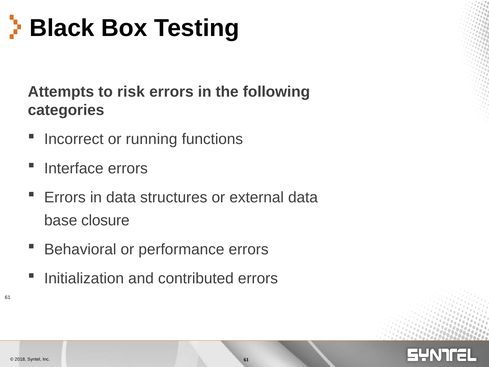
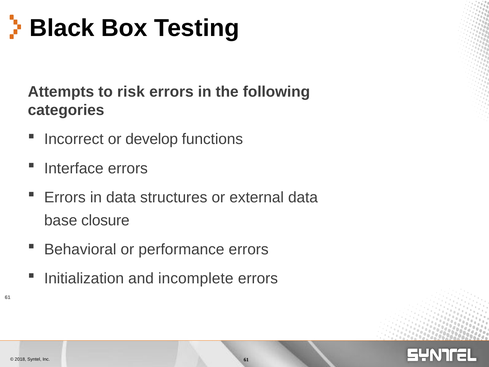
running: running -> develop (152, 139)
contributed: contributed -> incomplete (196, 278)
